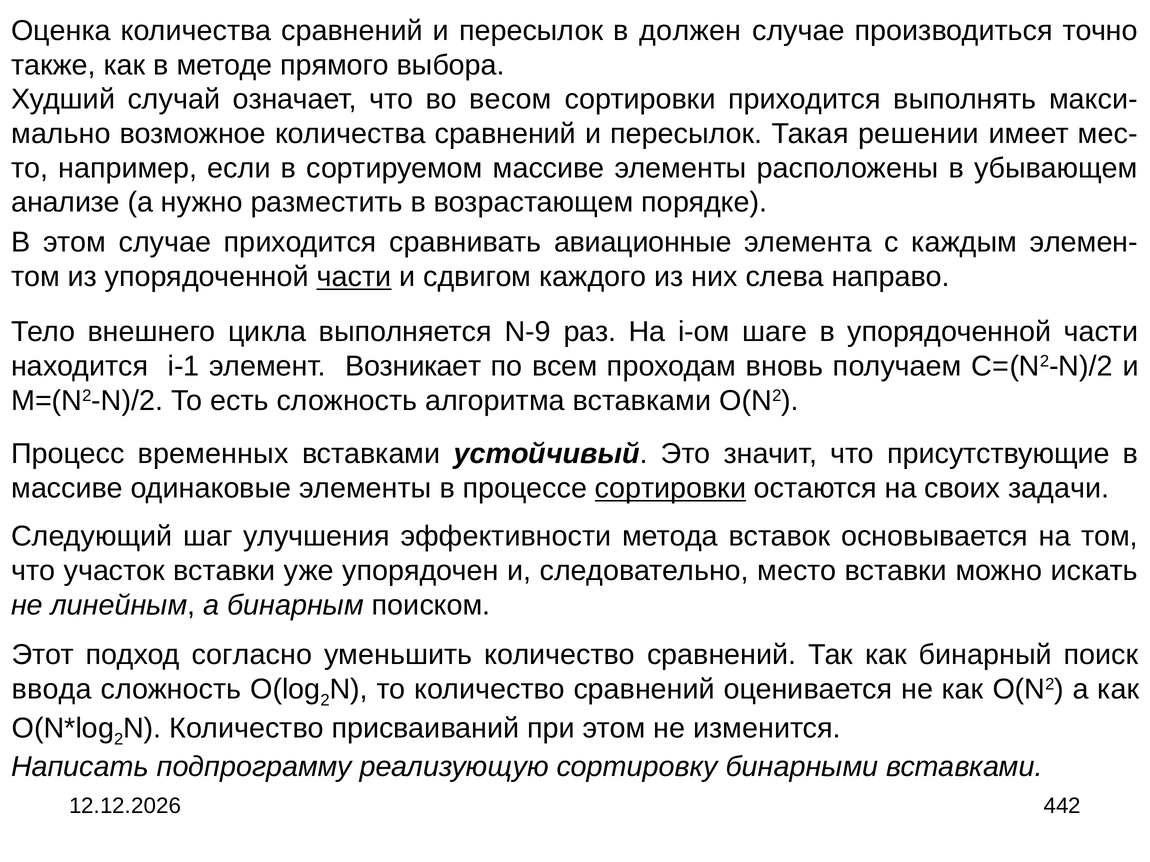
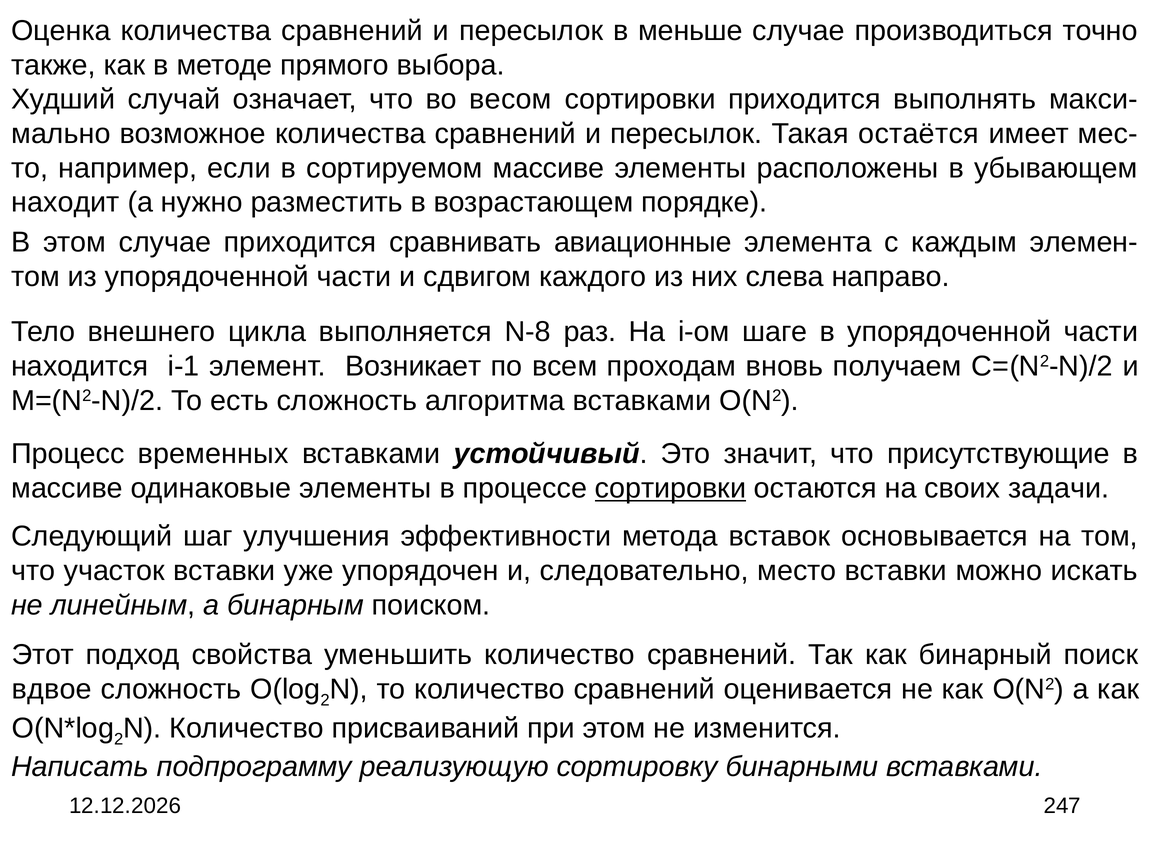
должен: должен -> меньше (691, 31)
решении: решении -> остаётся (919, 134)
анализе: анализе -> находит (65, 203)
части underline: present -> none (354, 277)
N-9: N-9 -> N-8 (528, 332)
согласно: согласно -> свойства (252, 655)
ввода: ввода -> вдвое (52, 689)
442: 442 -> 247 (1062, 806)
